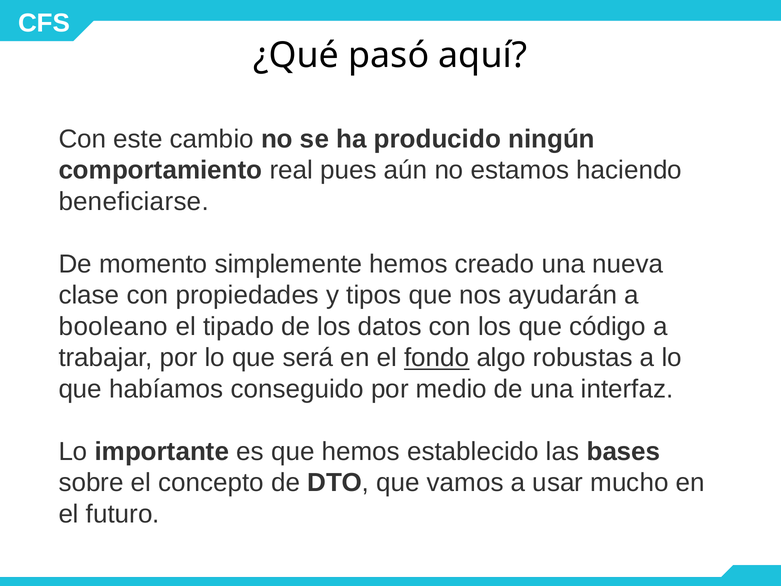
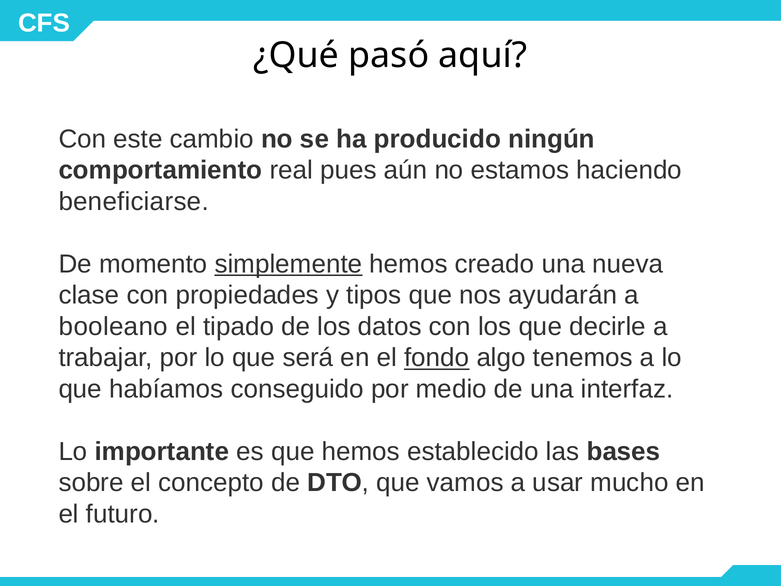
simplemente underline: none -> present (288, 264)
código: código -> decirle (607, 326)
robustas: robustas -> tenemos (583, 358)
